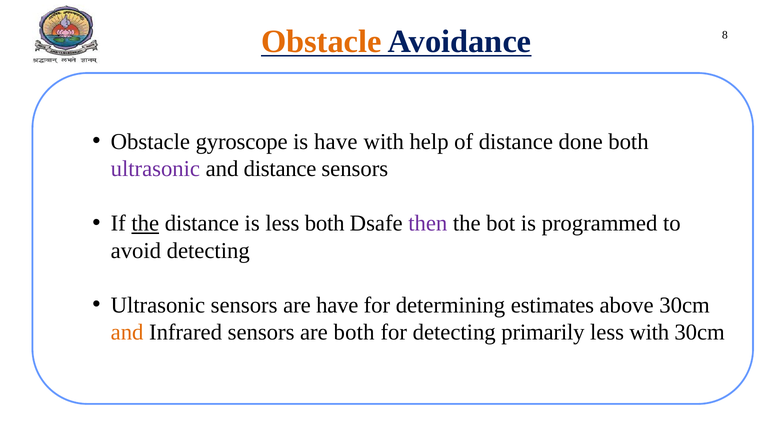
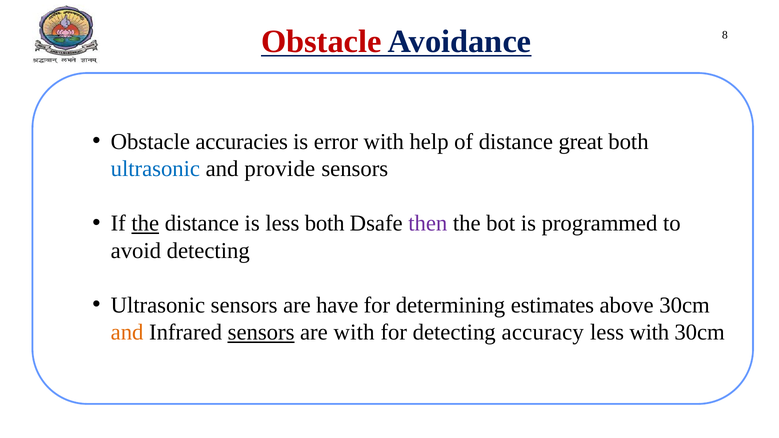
Obstacle colour: orange -> red (321, 42)
gyroscope: gyroscope -> accuracies (242, 142)
is have: have -> error (336, 142)
done: done -> great (581, 142)
ultrasonic colour: purple -> blue (155, 169)
and distance: distance -> provide (280, 169)
sensors underline: none -> present (261, 333)
are both: both -> with (354, 333)
primarily: primarily -> accuracy (543, 333)
